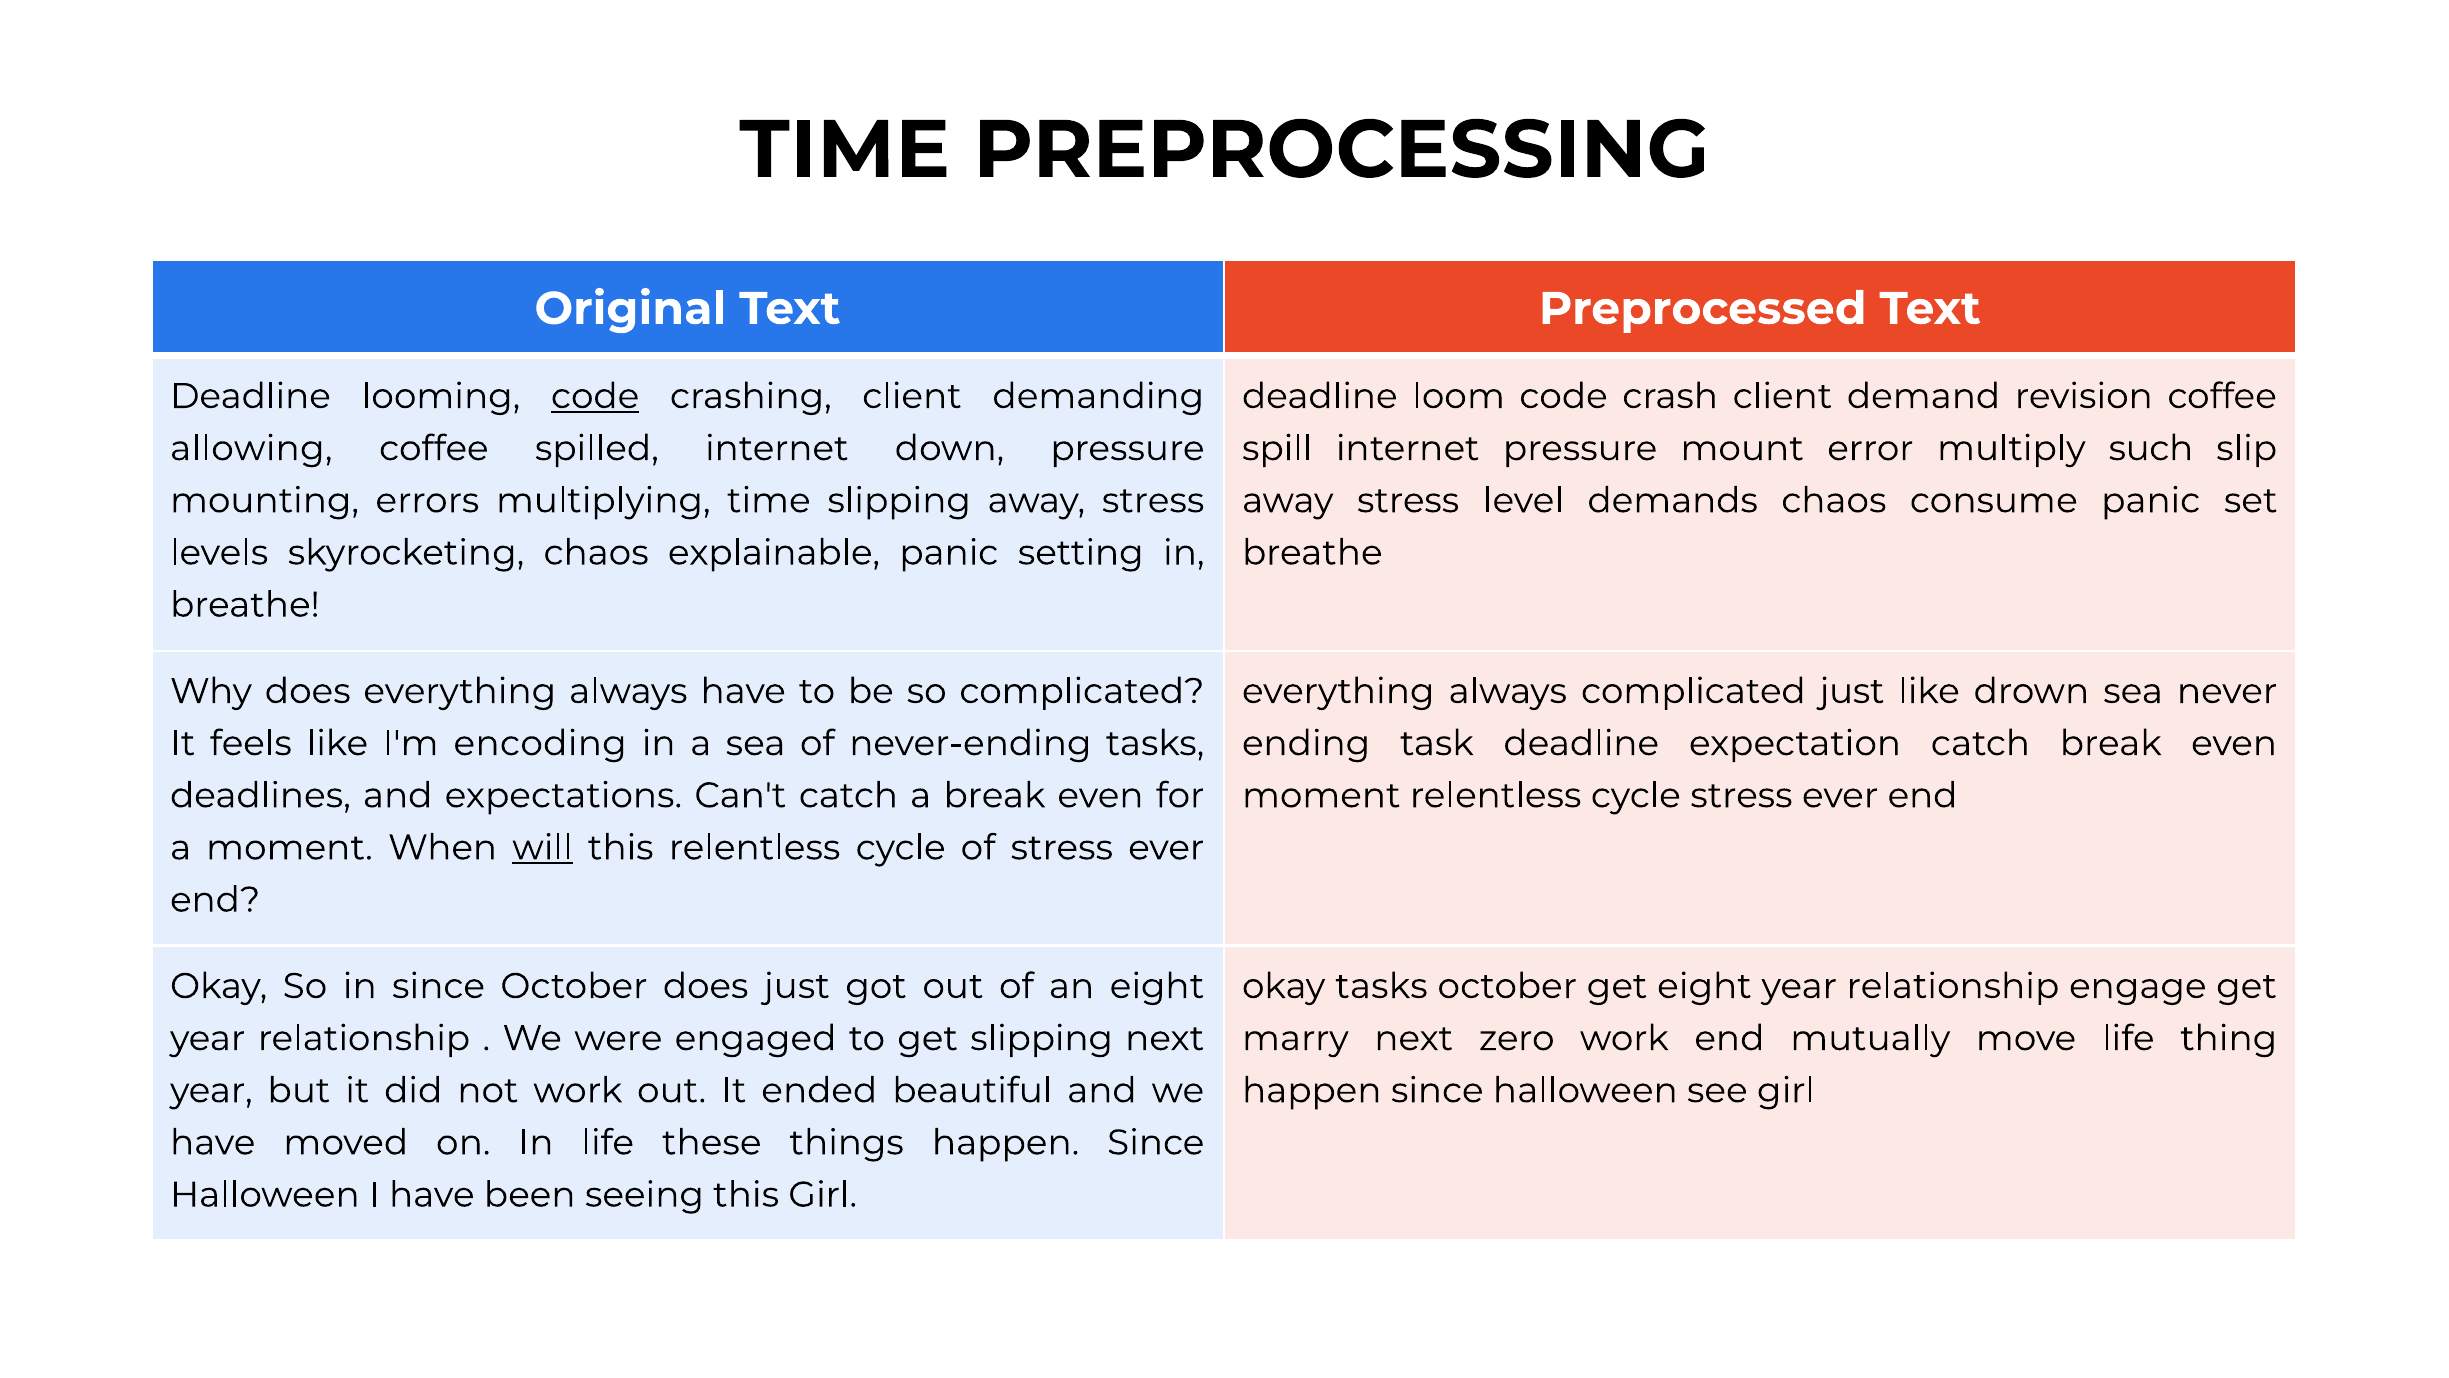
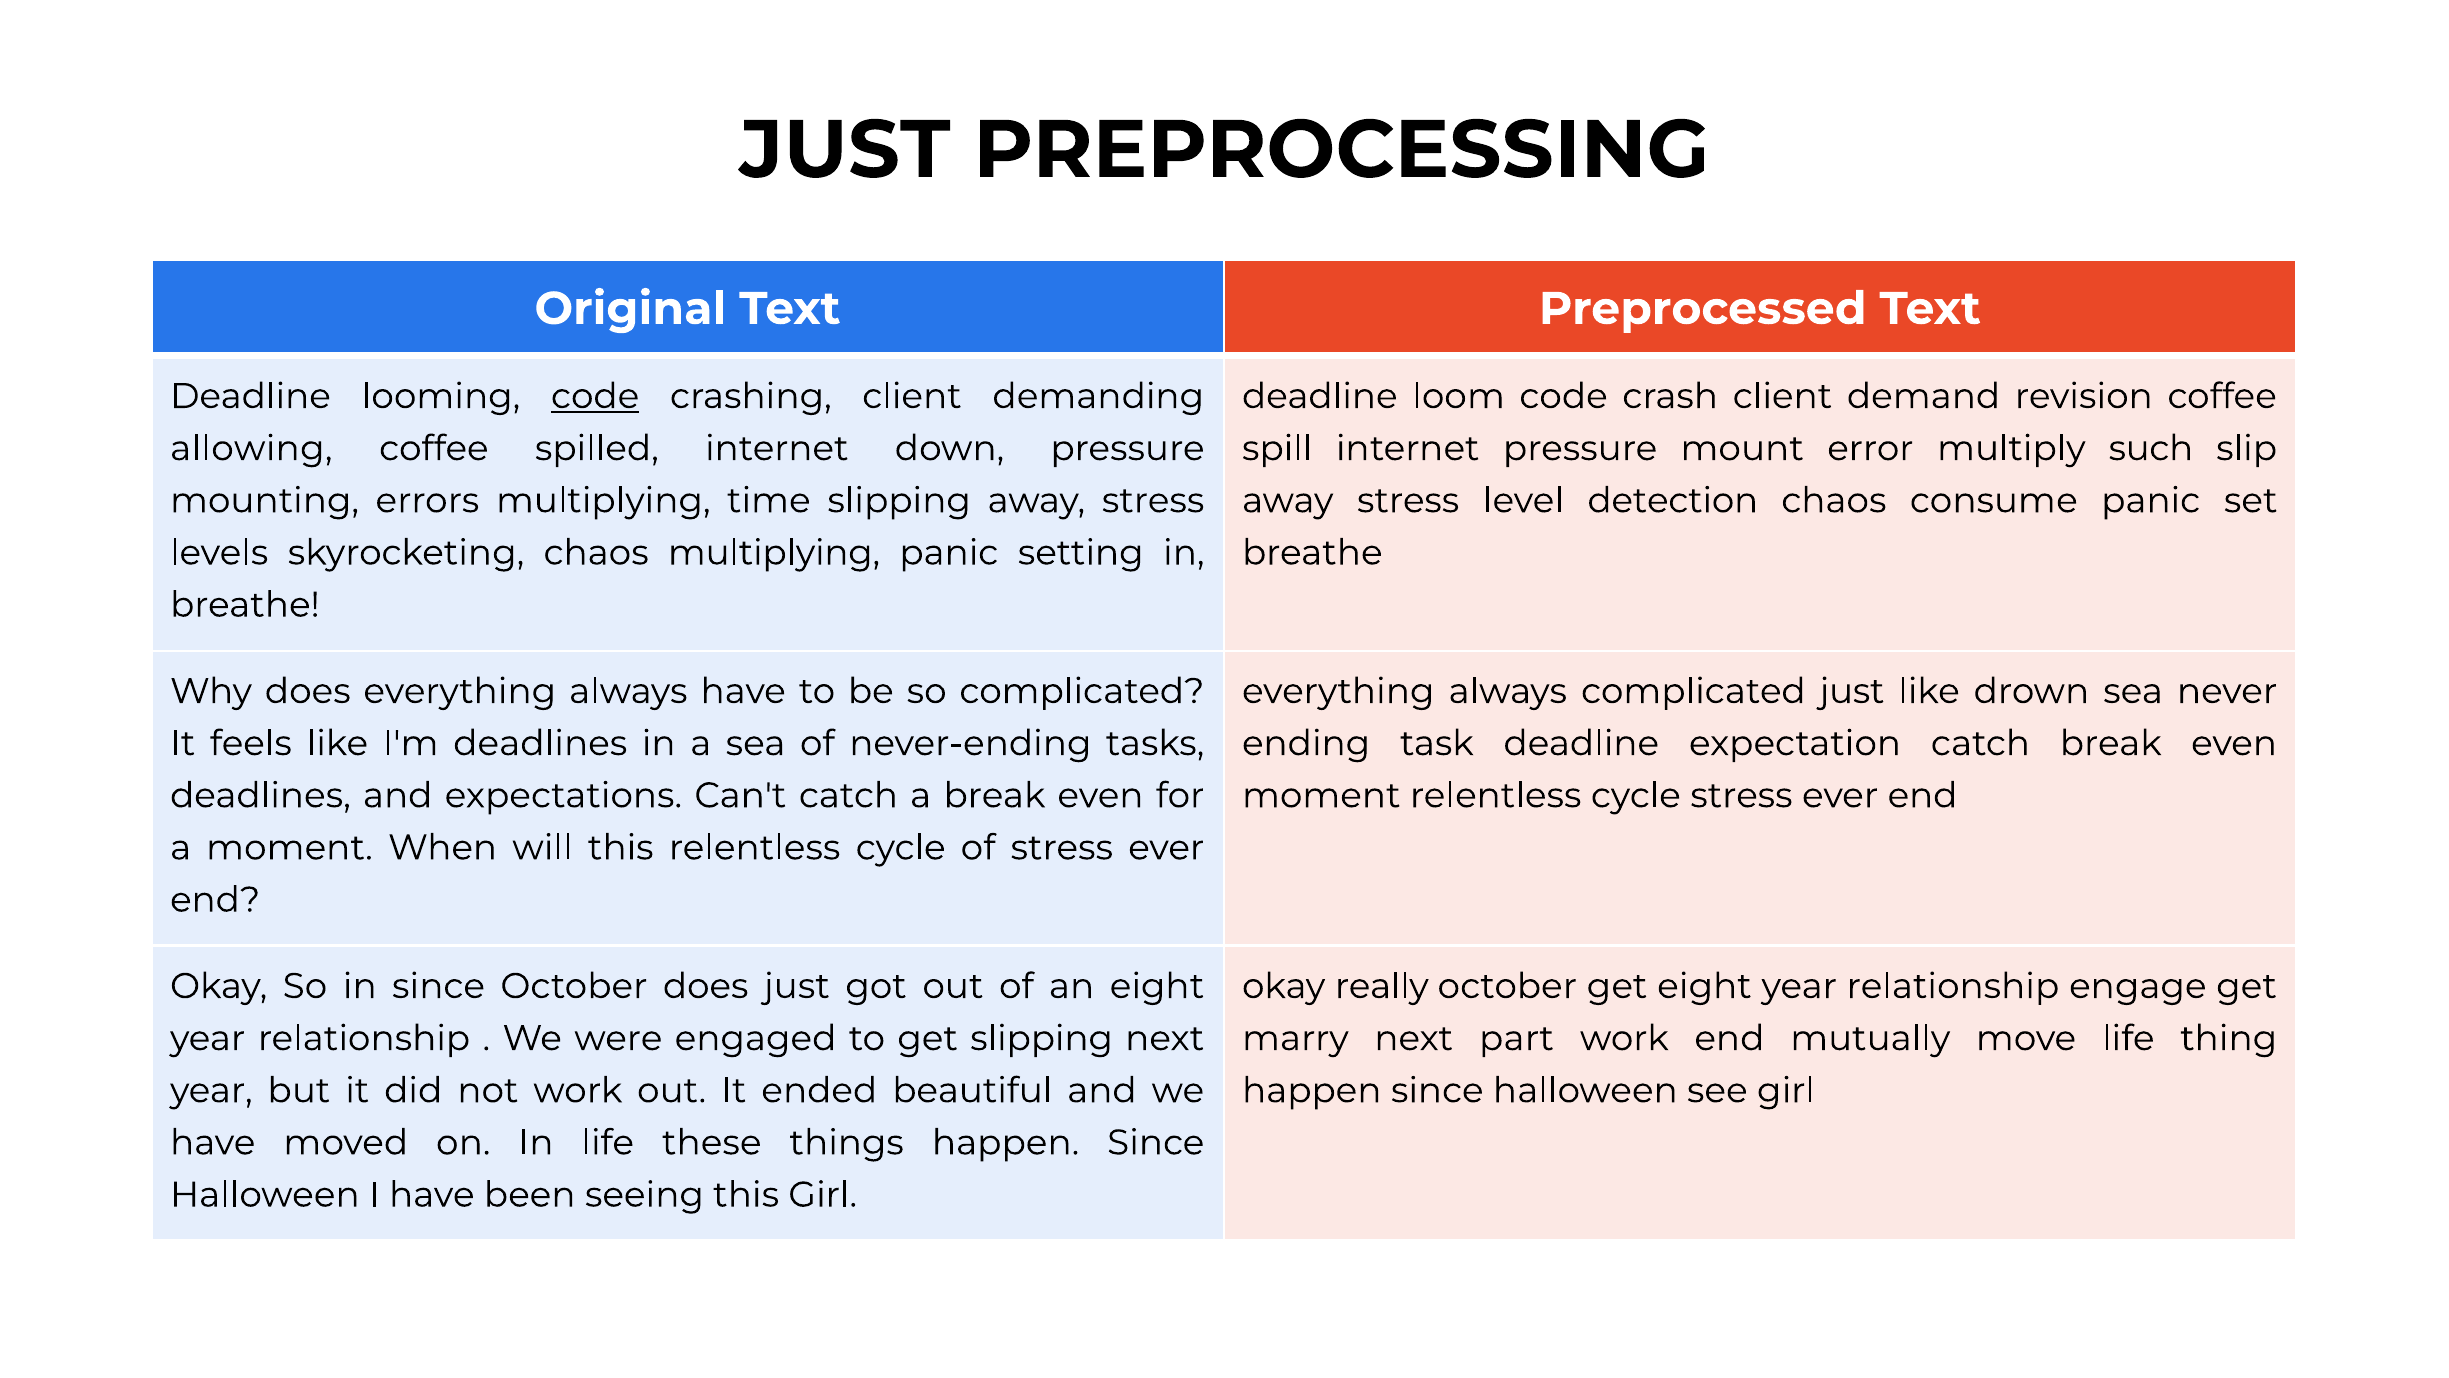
TIME: TIME -> JUST (845, 150)
demands: demands -> detection (1673, 500)
chaos explainable: explainable -> multiplying (774, 553)
I'm encoding: encoding -> deadlines (540, 743)
will underline: present -> none (542, 847)
okay tasks: tasks -> really (1382, 986)
zero: zero -> part (1516, 1038)
